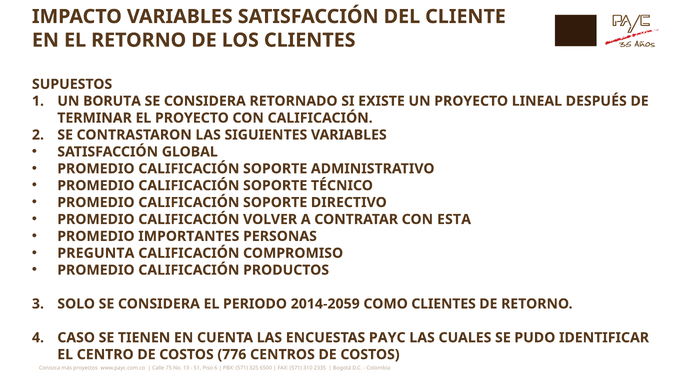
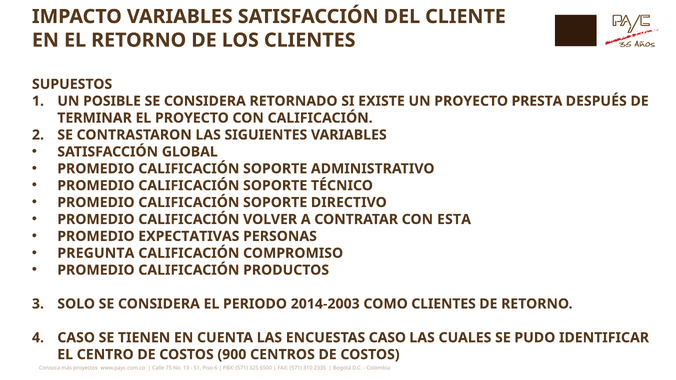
BORUTA: BORUTA -> POSIBLE (112, 101)
LINEAL: LINEAL -> PRESTA (537, 101)
IMPORTANTES: IMPORTANTES -> EXPECTATIVAS (189, 236)
2014-2059: 2014-2059 -> 2014-2003 (325, 304)
ENCUESTAS PAYC: PAYC -> CASO (387, 338)
776: 776 -> 900 (232, 355)
